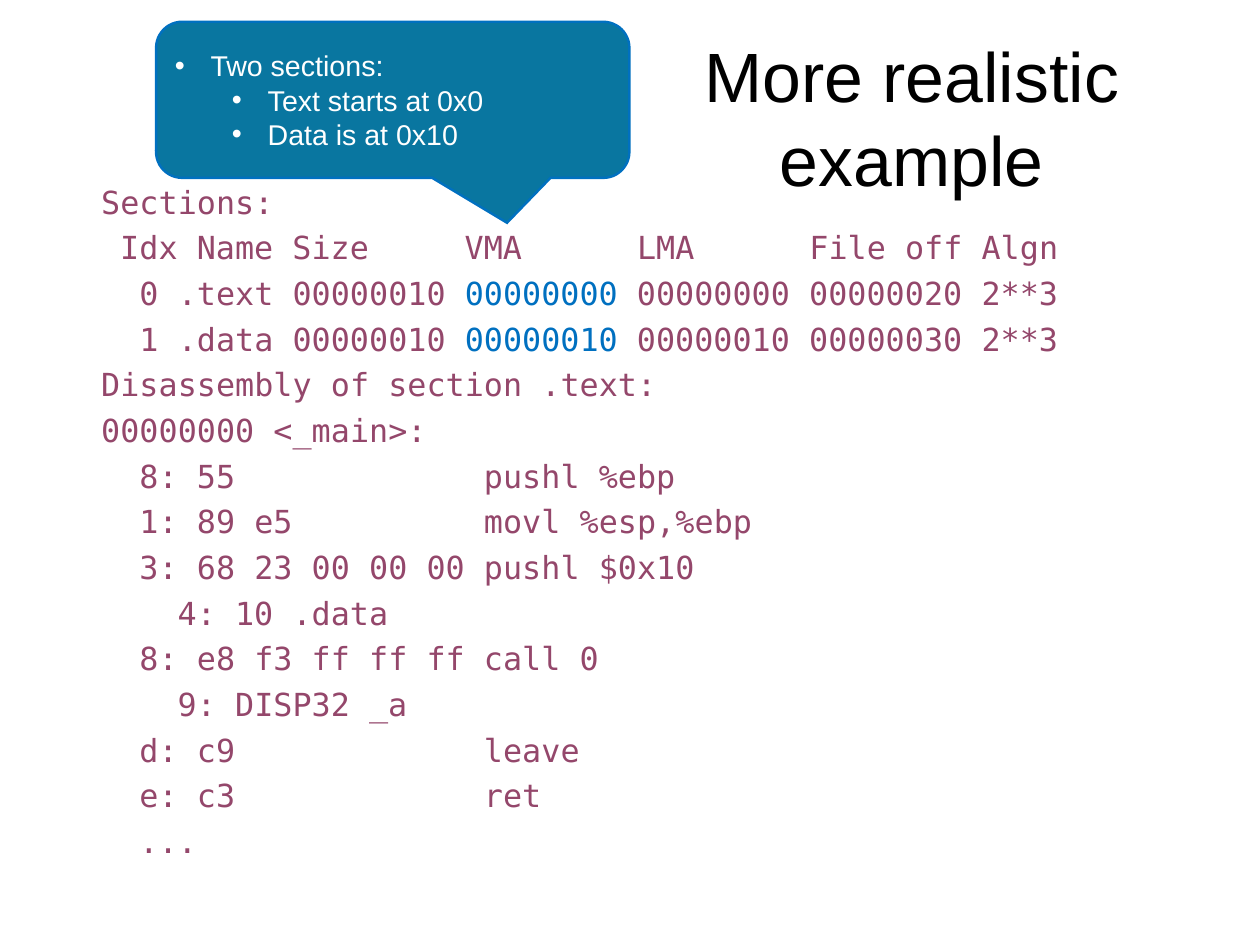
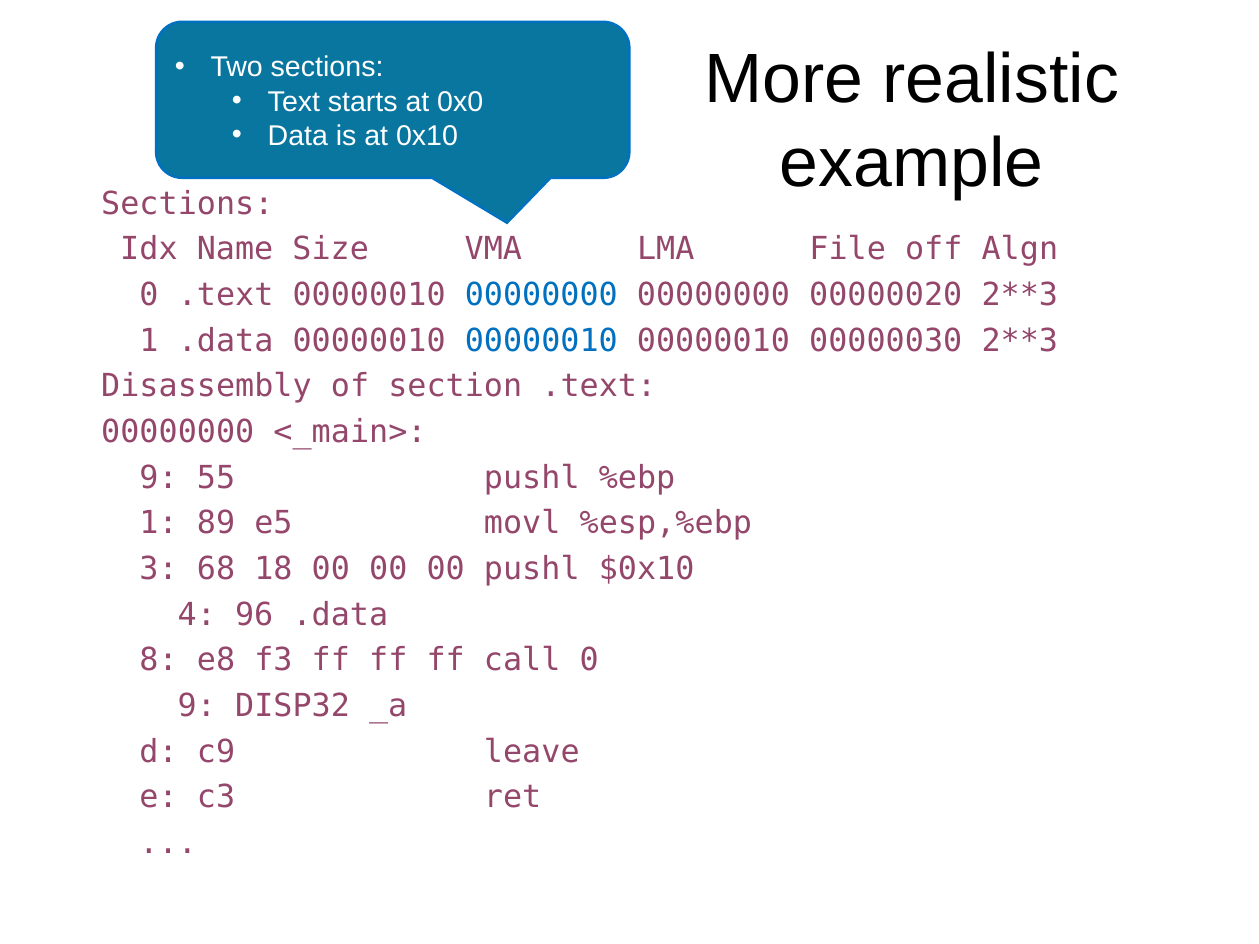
8: 8 -> 9 (159, 478)
23: 23 -> 18 (273, 569)
10: 10 -> 96 (254, 615)
